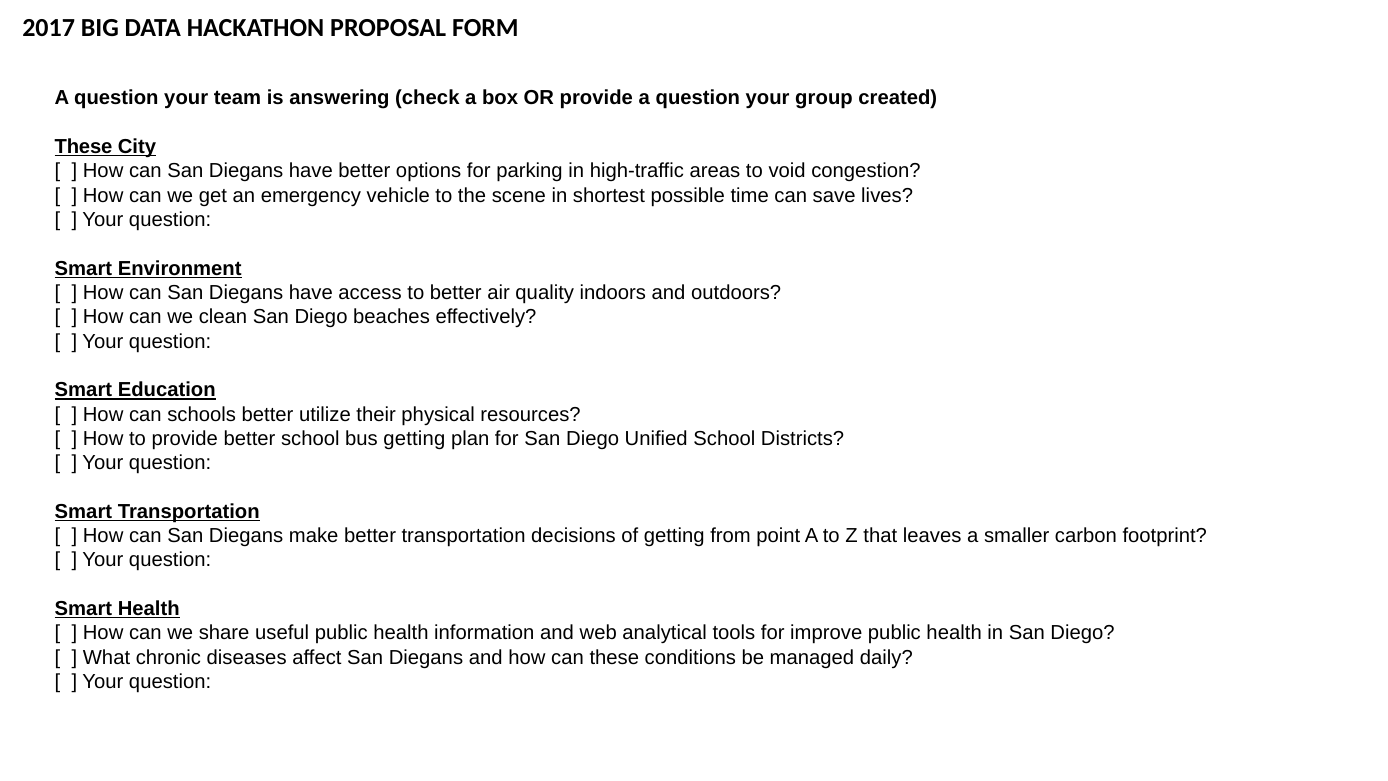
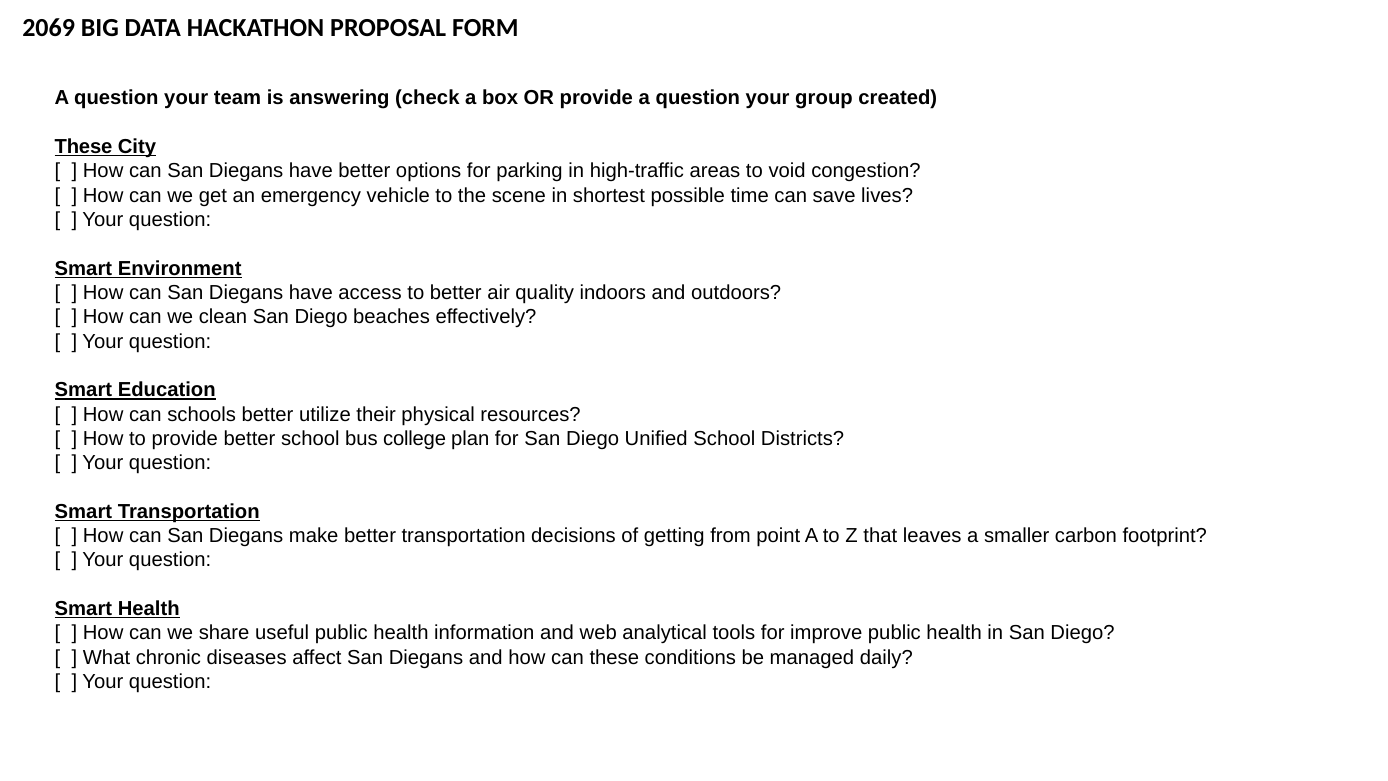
2017: 2017 -> 2069 (49, 28)
bus getting: getting -> college (415, 439)
